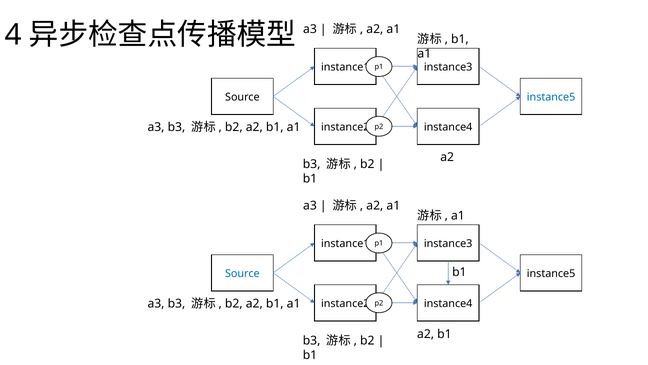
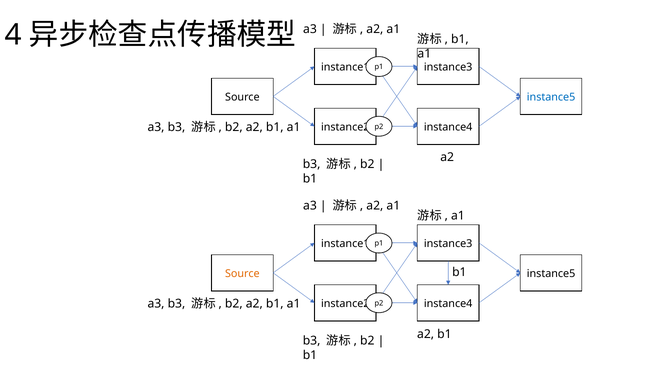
Source colour: blue -> orange (242, 273)
